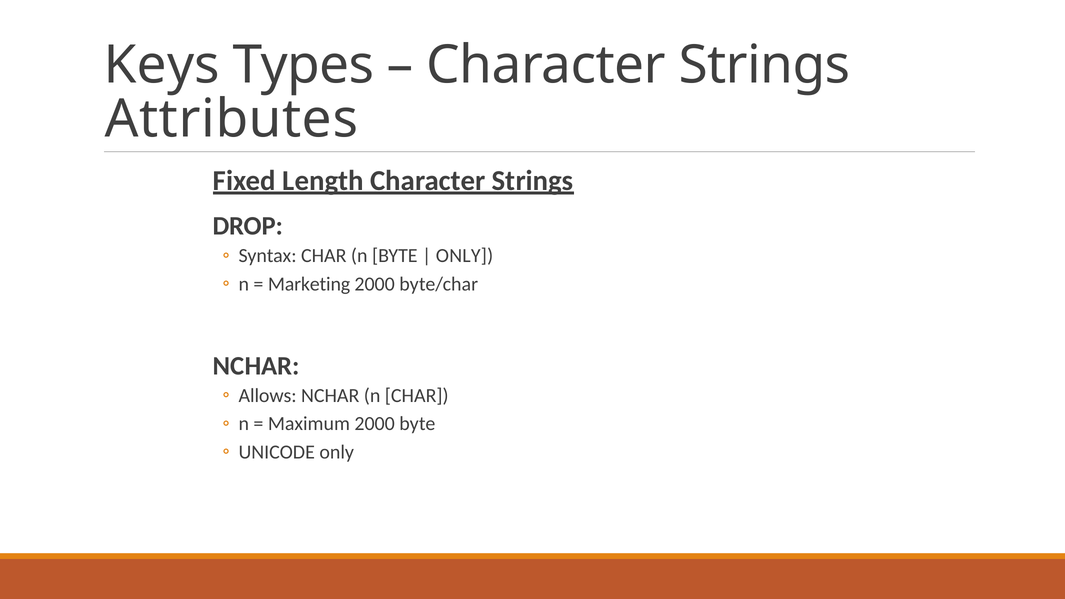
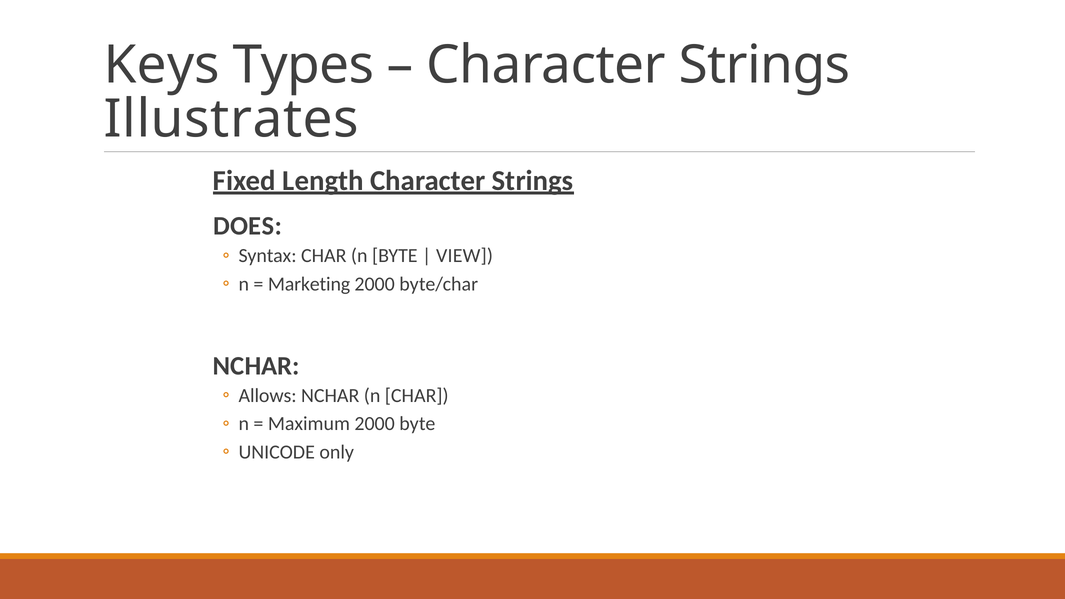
Attributes: Attributes -> Illustrates (231, 119)
DROP: DROP -> DOES (247, 226)
ONLY: ONLY -> VIEW (465, 256)
